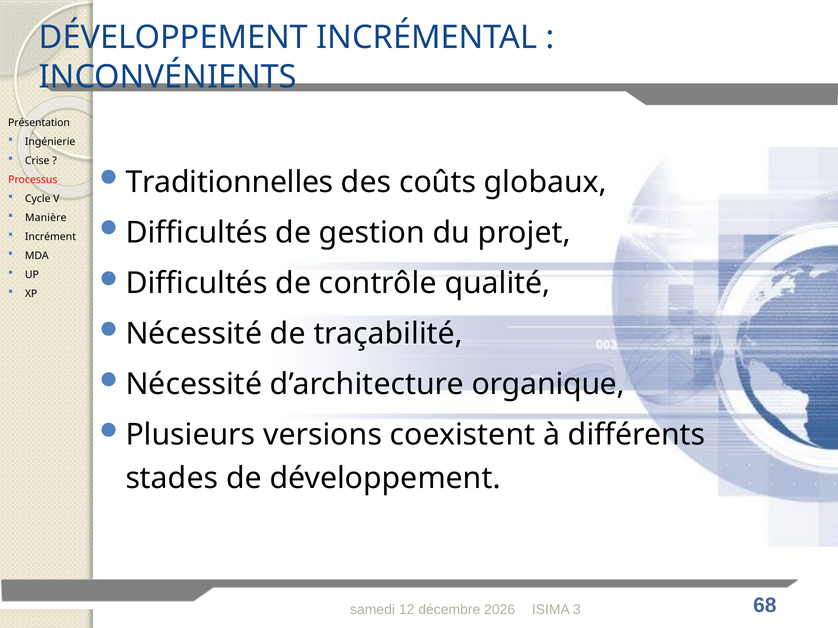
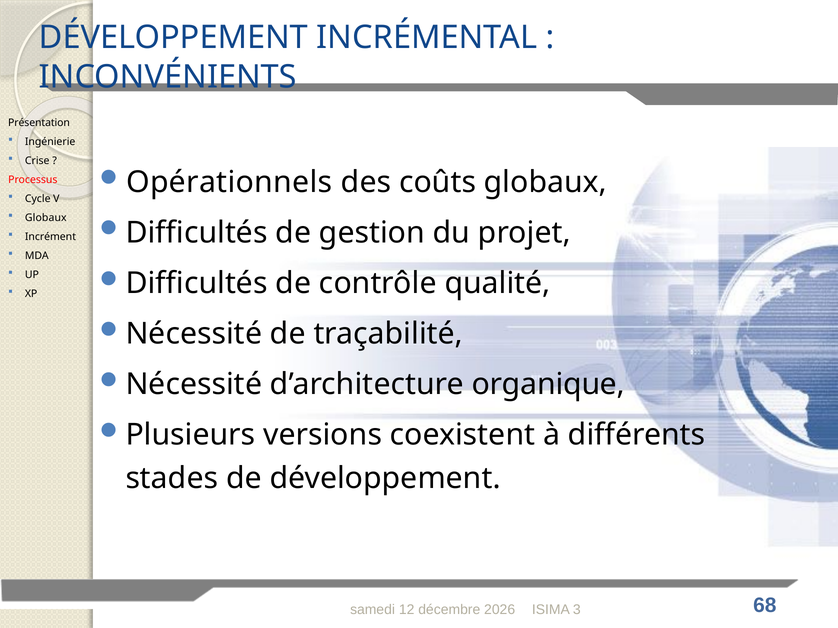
Traditionnelles: Traditionnelles -> Opérationnels (229, 183)
Manière: Manière -> Globaux (46, 218)
